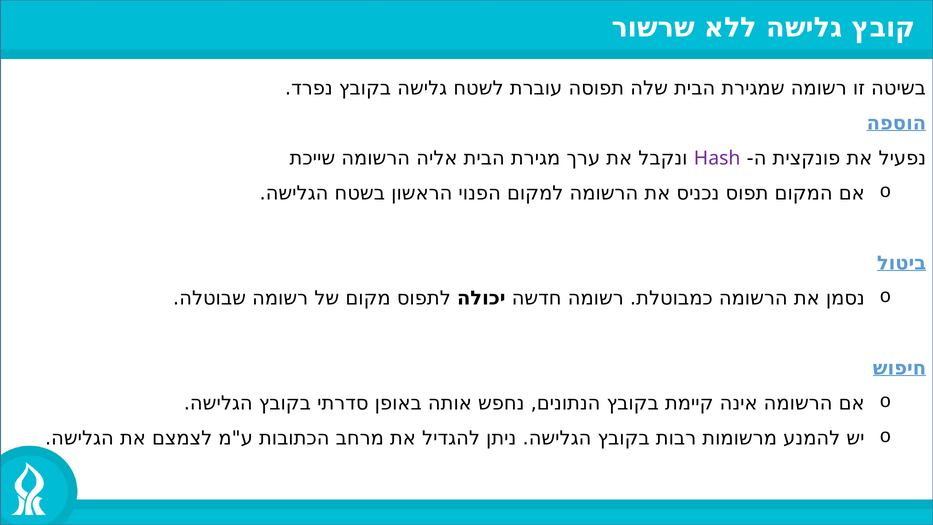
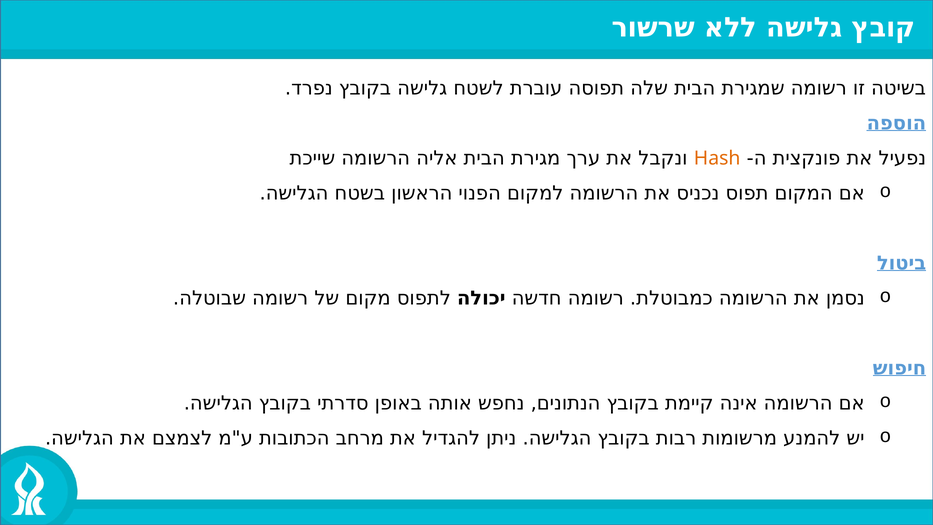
Hash colour: purple -> orange (717, 158)
